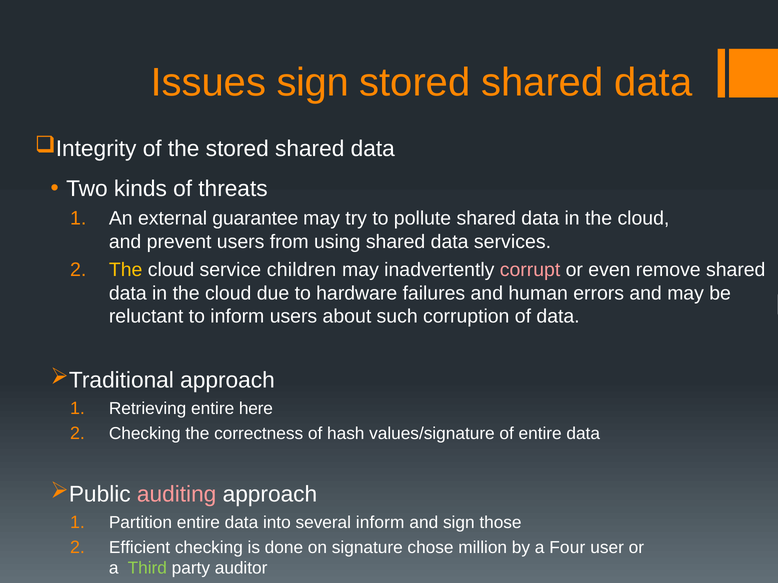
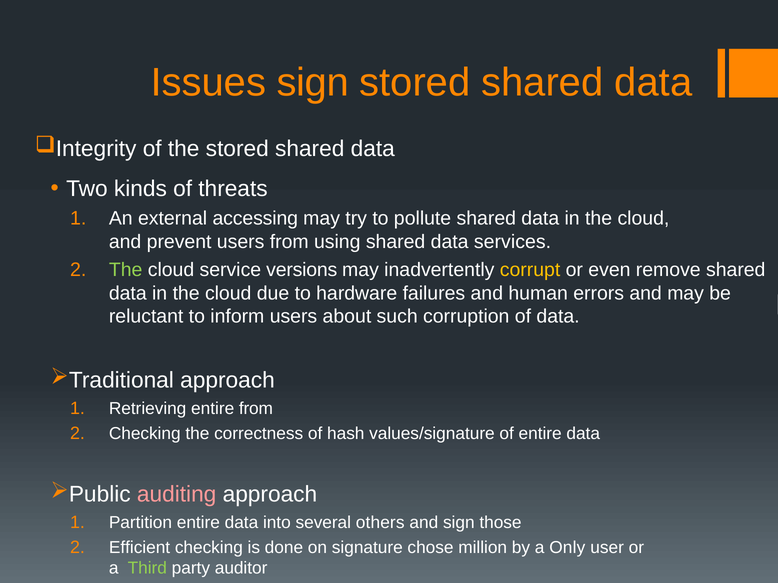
guarantee: guarantee -> accessing (255, 219)
The colour: yellow -> light green (126, 270)
children: children -> versions (302, 270)
corrupt colour: pink -> yellow (530, 270)
entire here: here -> from (256, 409)
several inform: inform -> others (380, 523)
Four: Four -> Only (567, 548)
